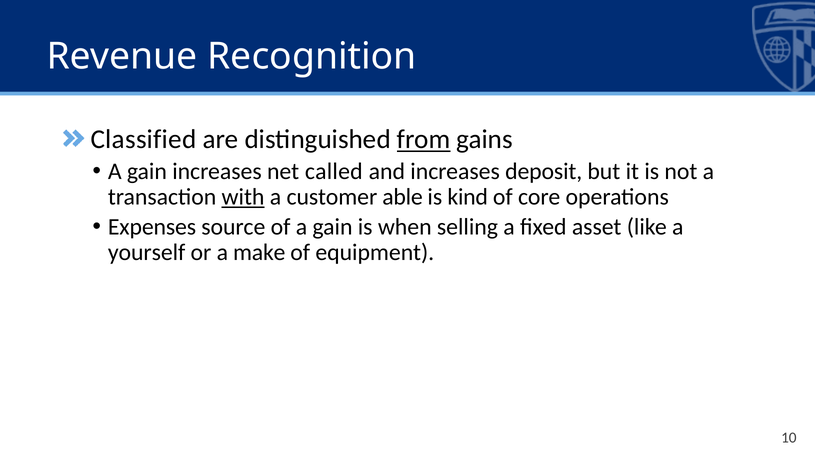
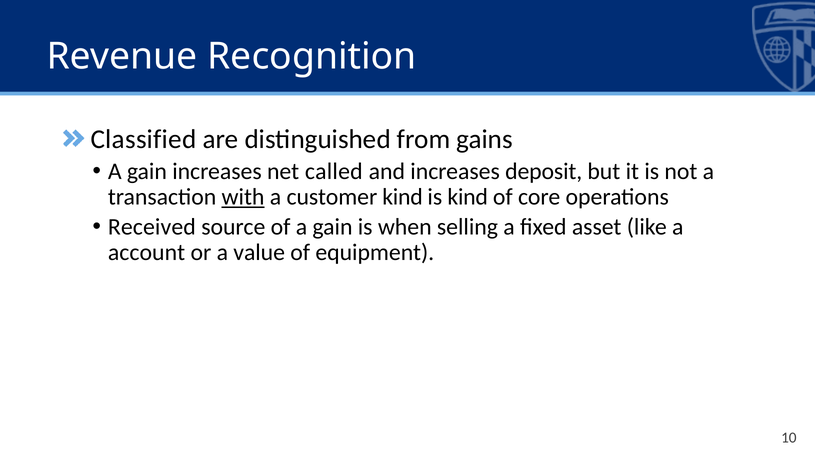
from underline: present -> none (424, 140)
customer able: able -> kind (403, 197)
Expenses: Expenses -> Received (152, 227)
yourself: yourself -> account (147, 253)
make: make -> value (259, 253)
